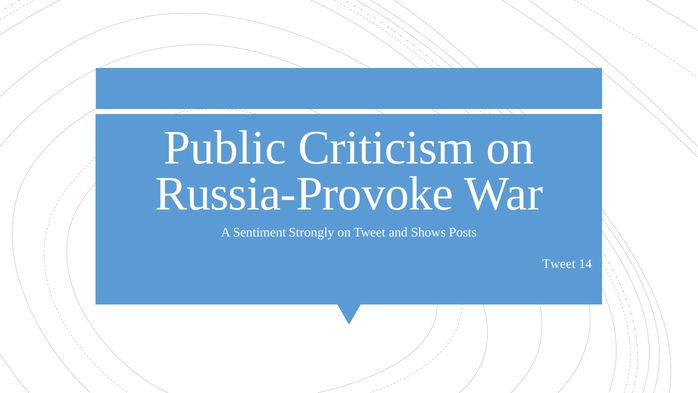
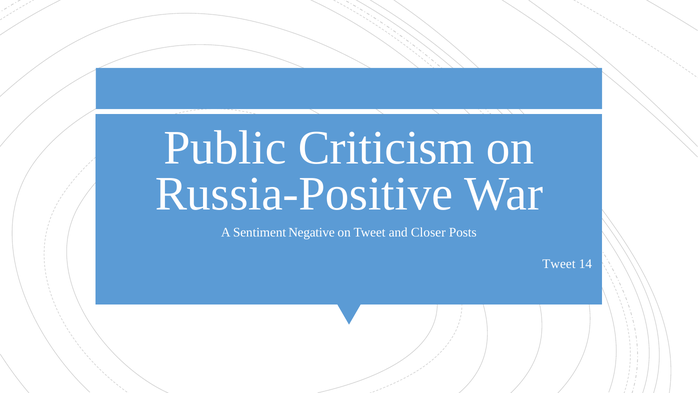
Russia-Provoke: Russia-Provoke -> Russia-Positive (304, 194)
Strongly: Strongly -> Negative (312, 232)
Shows: Shows -> Closer (428, 232)
